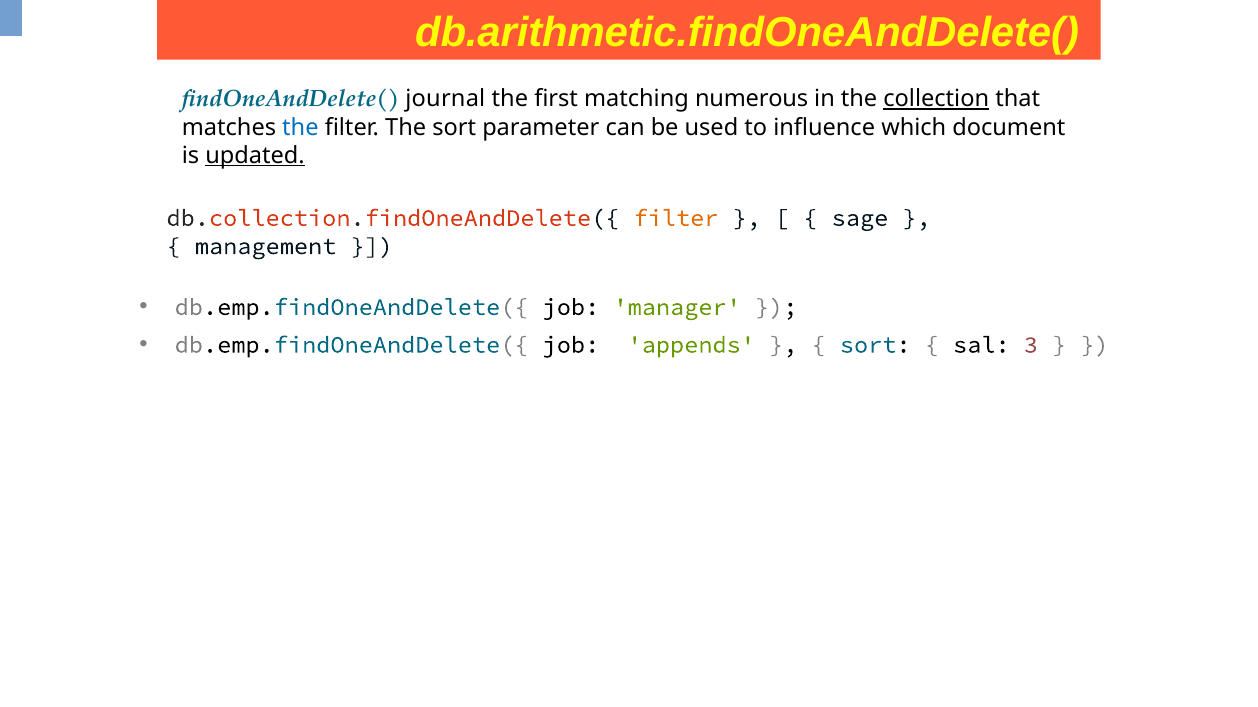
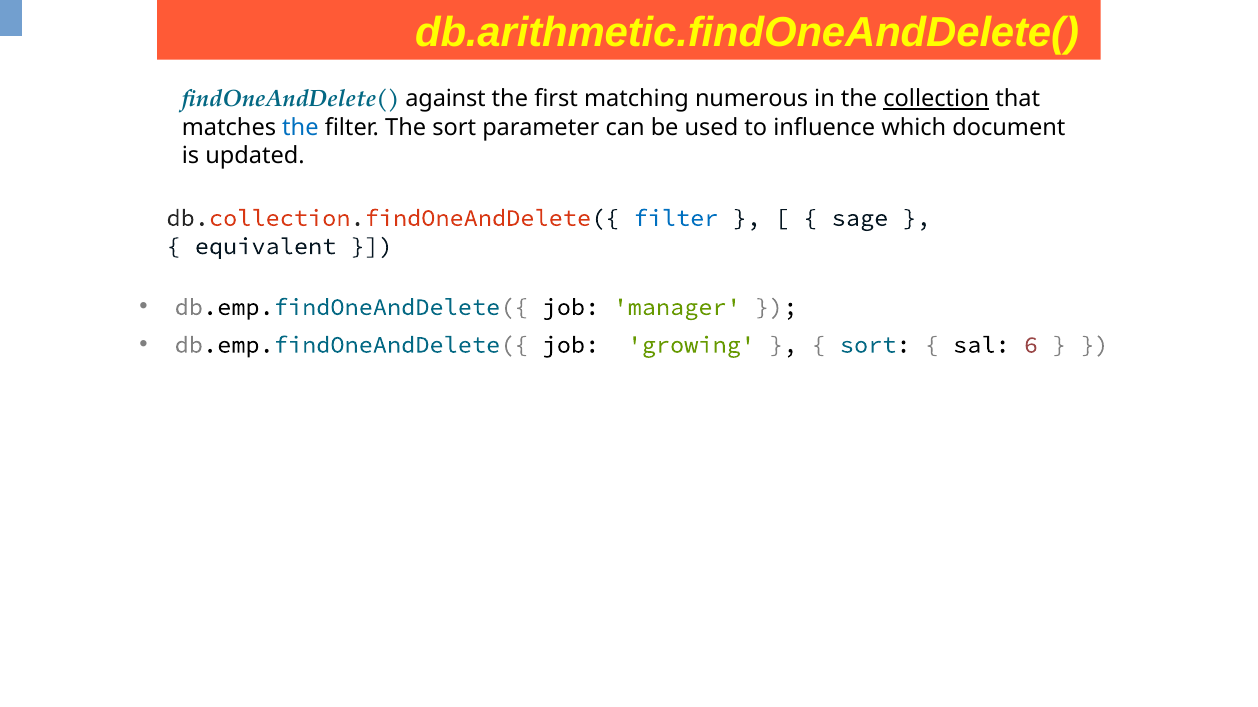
journal: journal -> against (446, 99)
updated underline: present -> none (255, 156)
filter colour: orange -> blue (676, 218)
management: management -> equivalent (266, 246)
appends: appends -> growing (691, 345)
3: 3 -> 6 (1031, 345)
